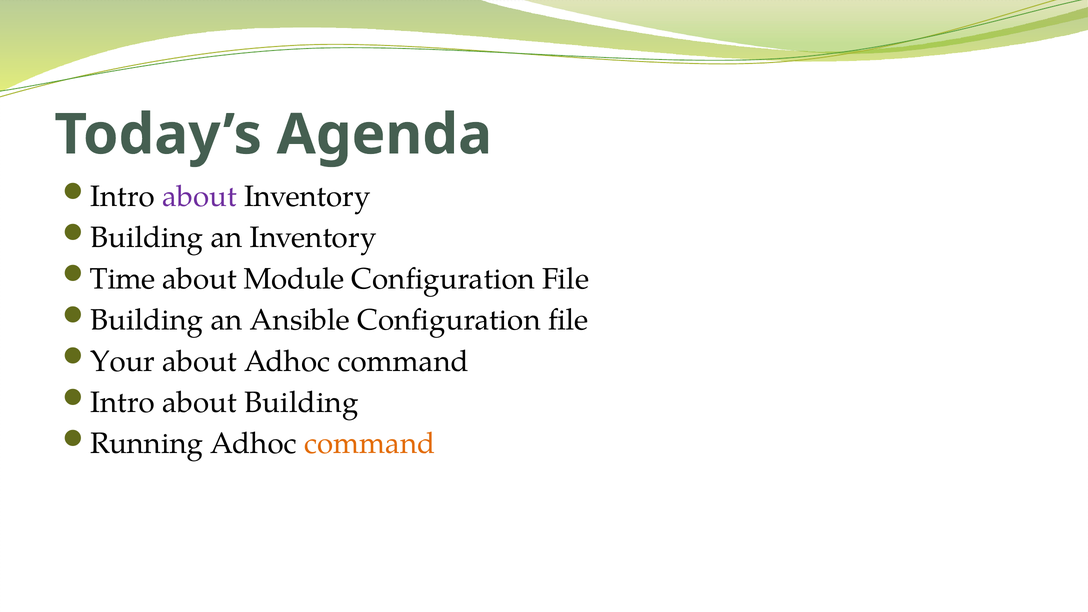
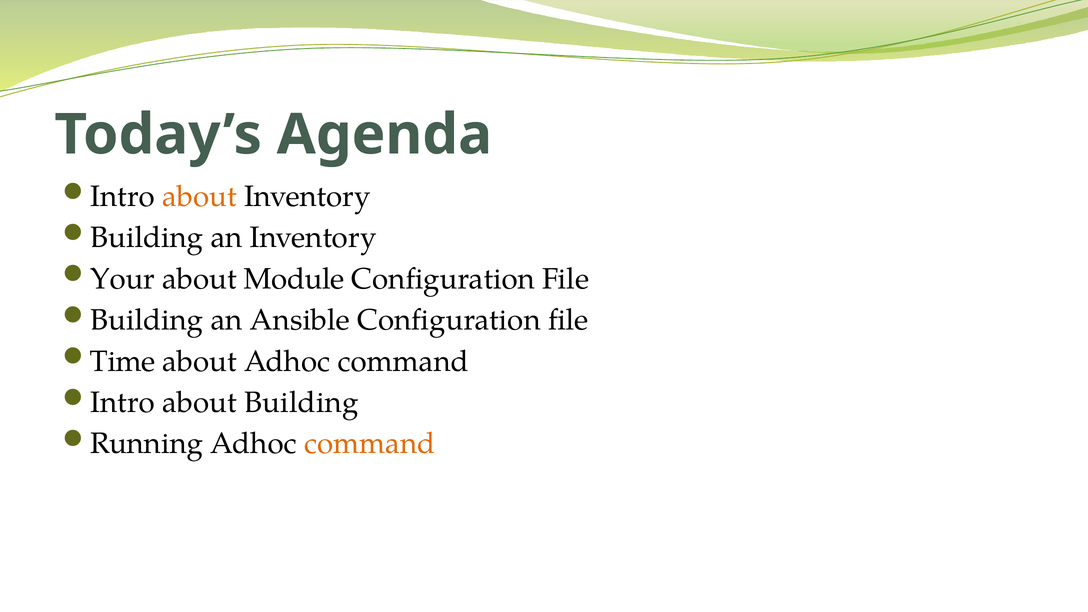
about colour: purple -> orange (199, 196)
Time: Time -> Your (123, 279)
Your: Your -> Time (123, 361)
